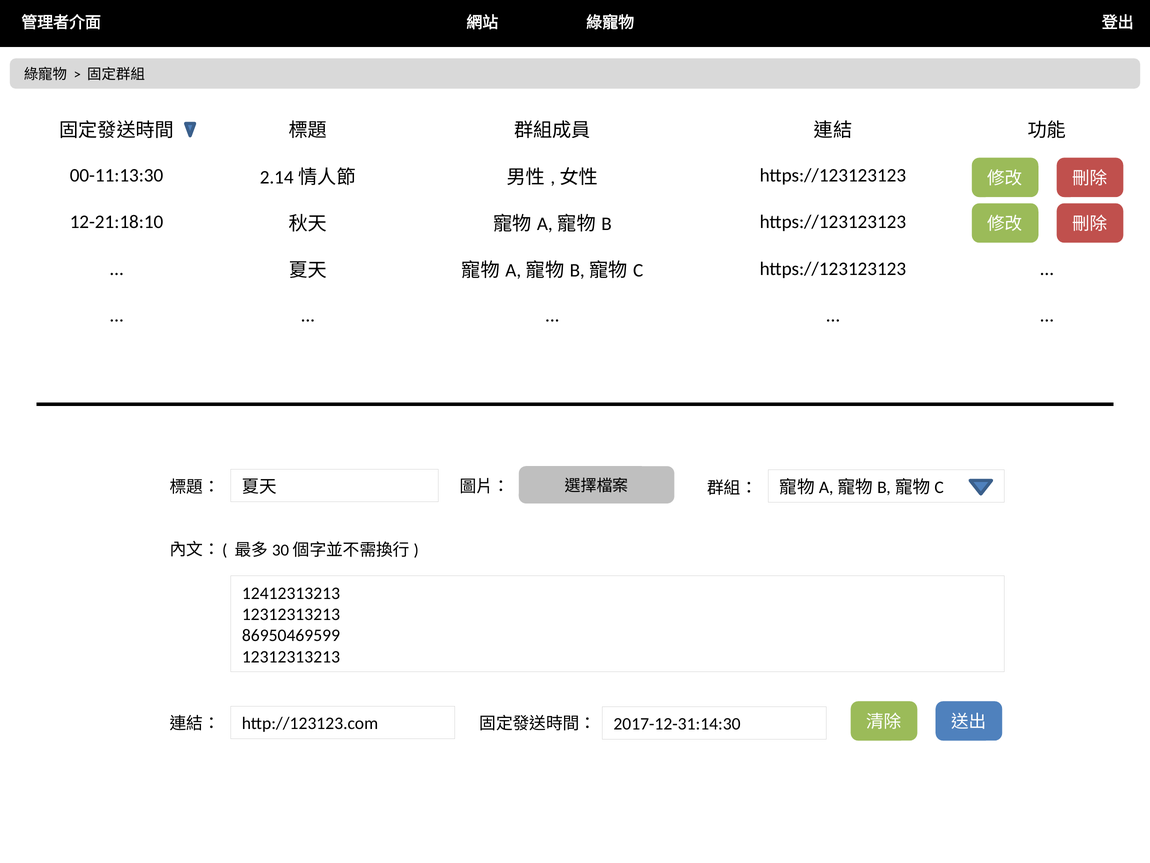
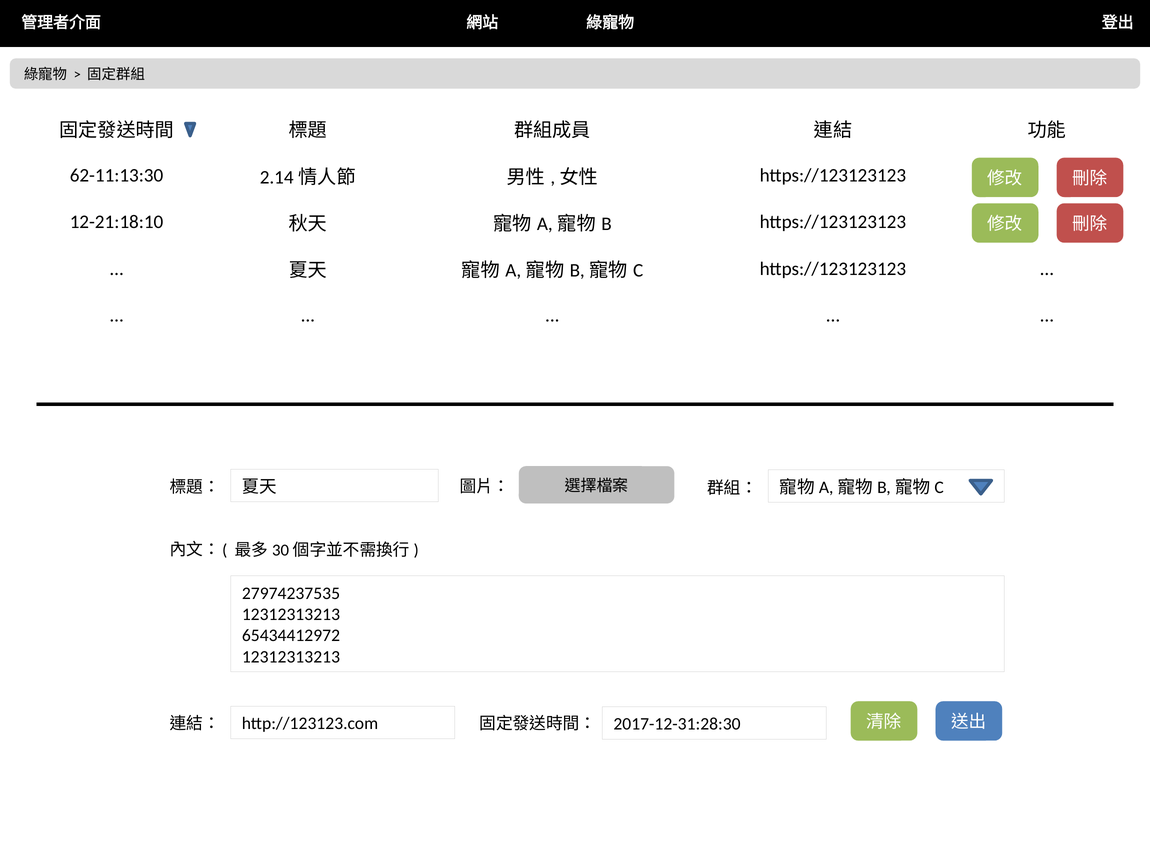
00-11:13:30: 00-11:13:30 -> 62-11:13:30 (116, 175)
12412313213: 12412313213 -> 27974237535 (291, 593)
86950469599: 86950469599 -> 65434412972 (291, 635)
2017-12-31:14:30: 2017-12-31:14:30 -> 2017-12-31:28:30 (677, 724)
